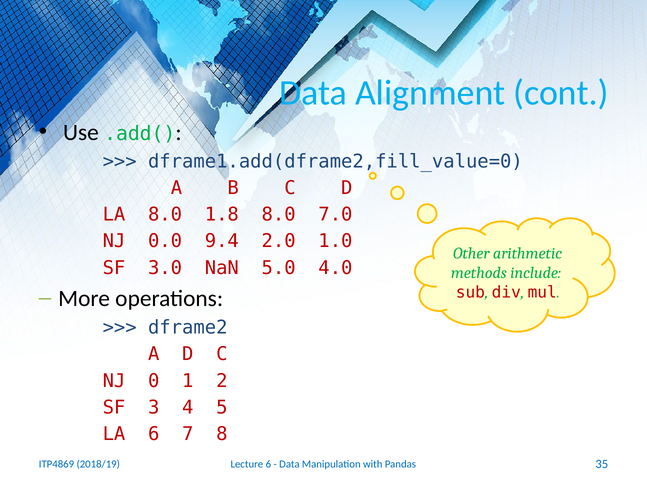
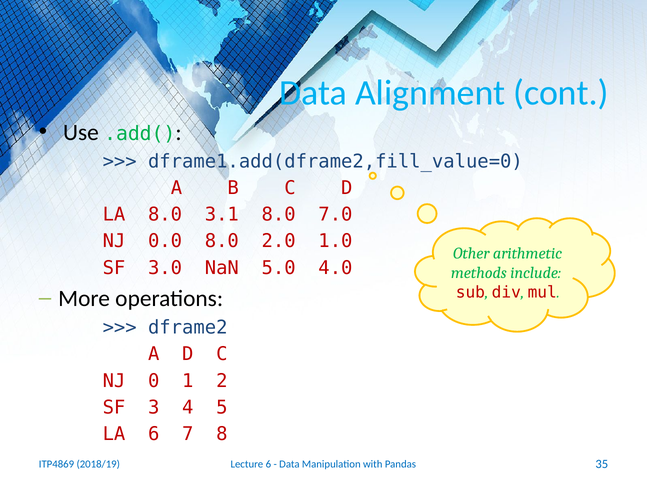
1.8: 1.8 -> 3.1 (222, 214)
0.0 9.4: 9.4 -> 8.0 (222, 241)
